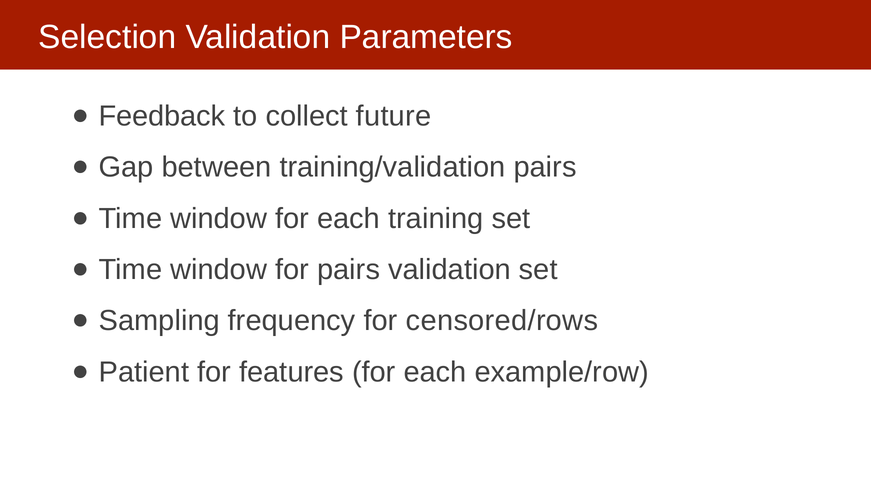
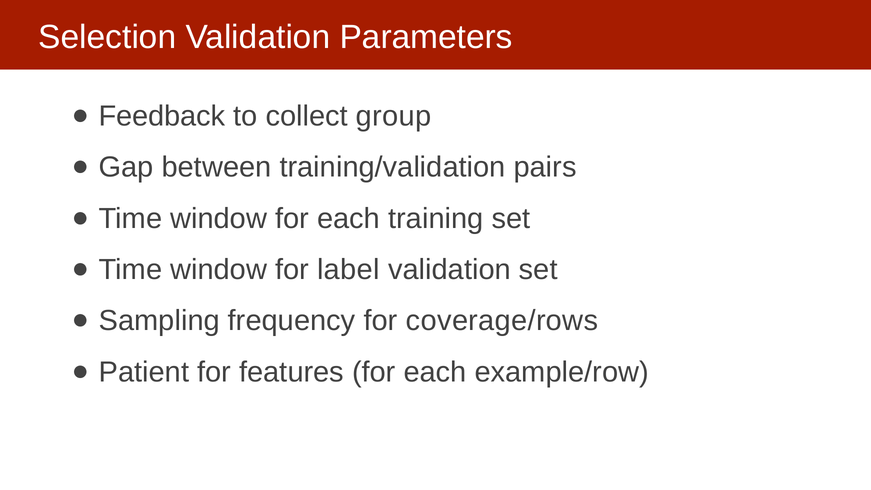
future: future -> group (394, 116)
for pairs: pairs -> label (348, 270)
censored/rows: censored/rows -> coverage/rows (502, 321)
